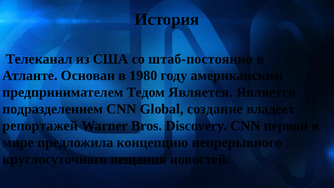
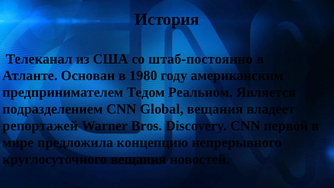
Тедом Является: Является -> Реальном (201, 92)
Global создание: создание -> вещания (215, 109)
